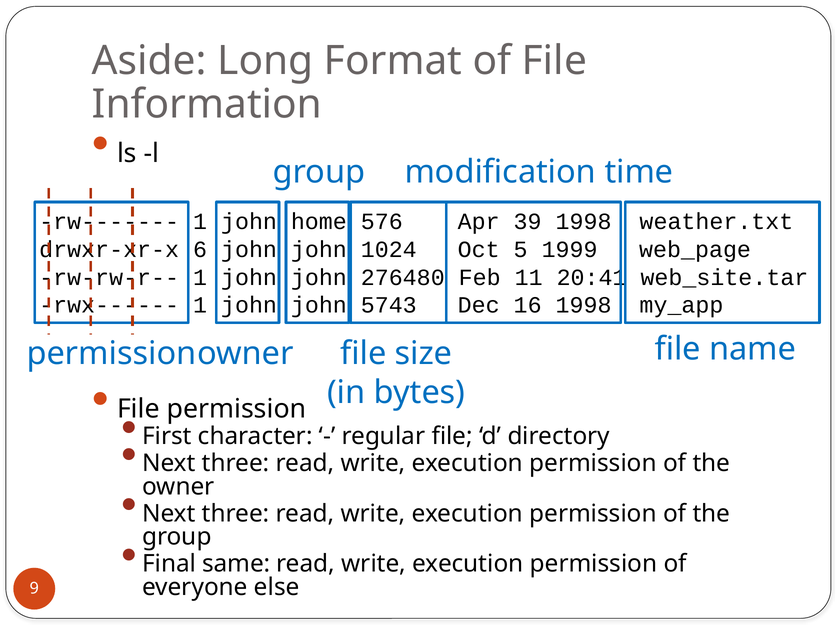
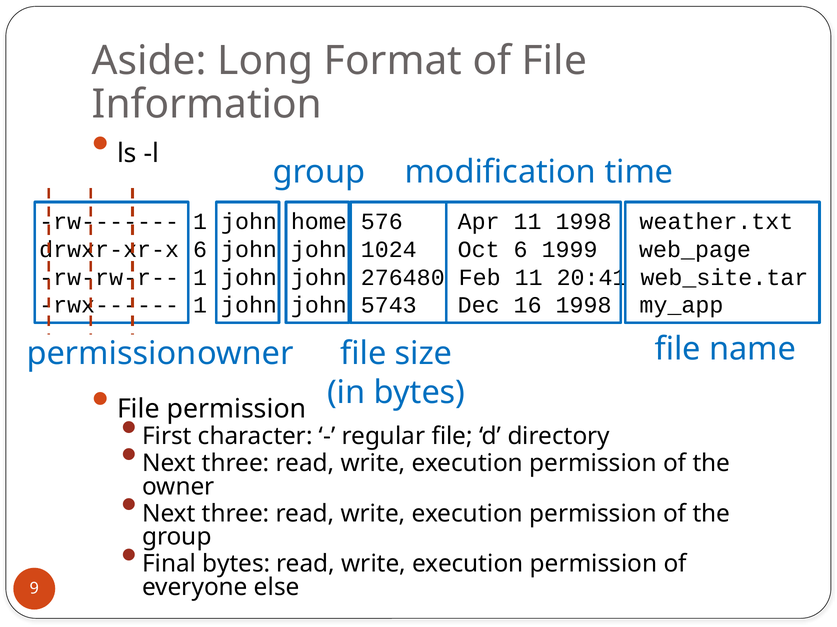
Apr 39: 39 -> 11 (528, 222)
Oct 5: 5 -> 6 (521, 250)
Final same: same -> bytes (236, 564)
